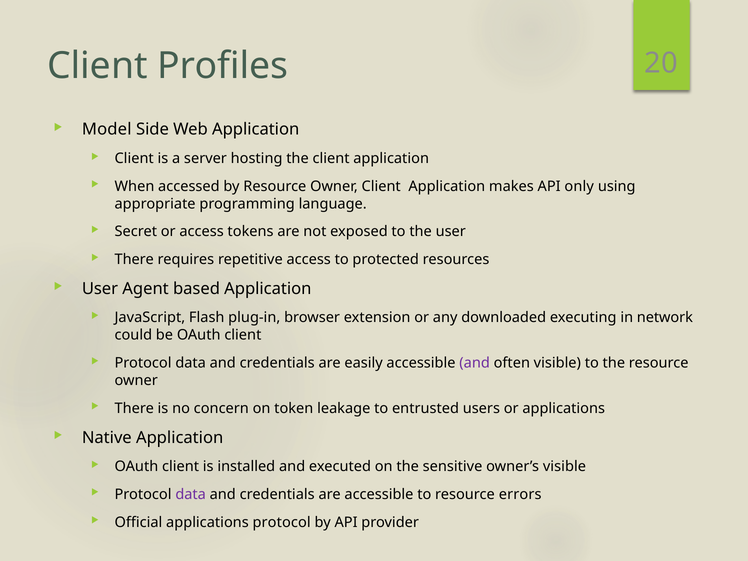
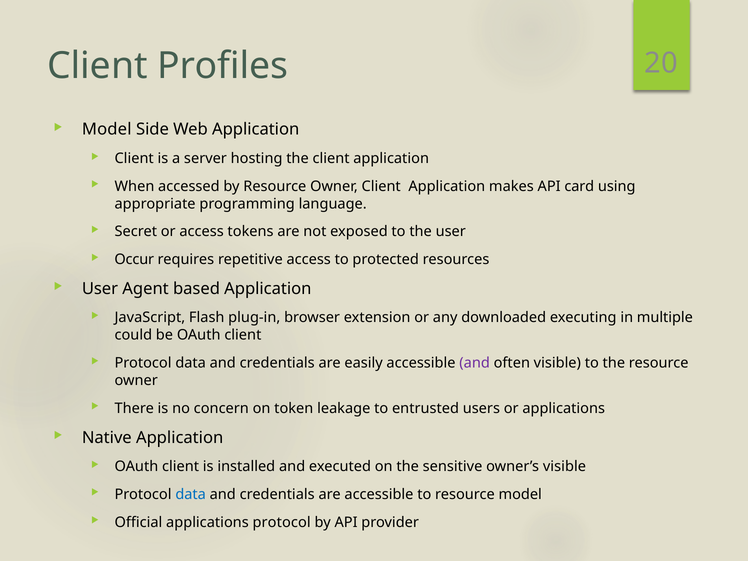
only: only -> card (579, 186)
There: There -> Occur (134, 260)
network: network -> multiple (665, 318)
data colour: purple -> blue (191, 494)
resource errors: errors -> model (520, 494)
